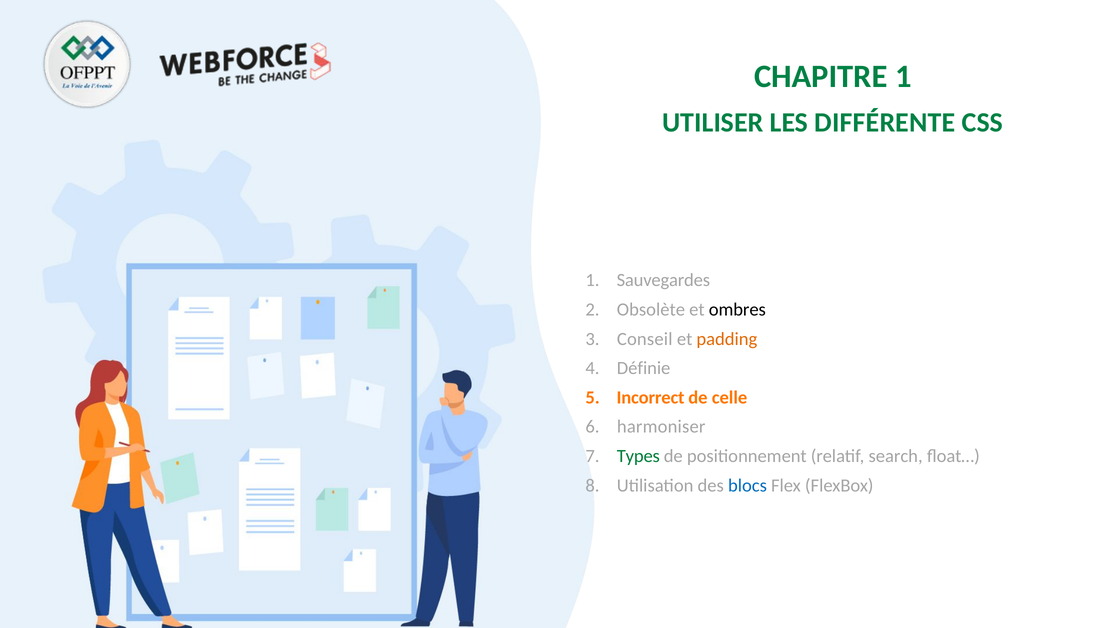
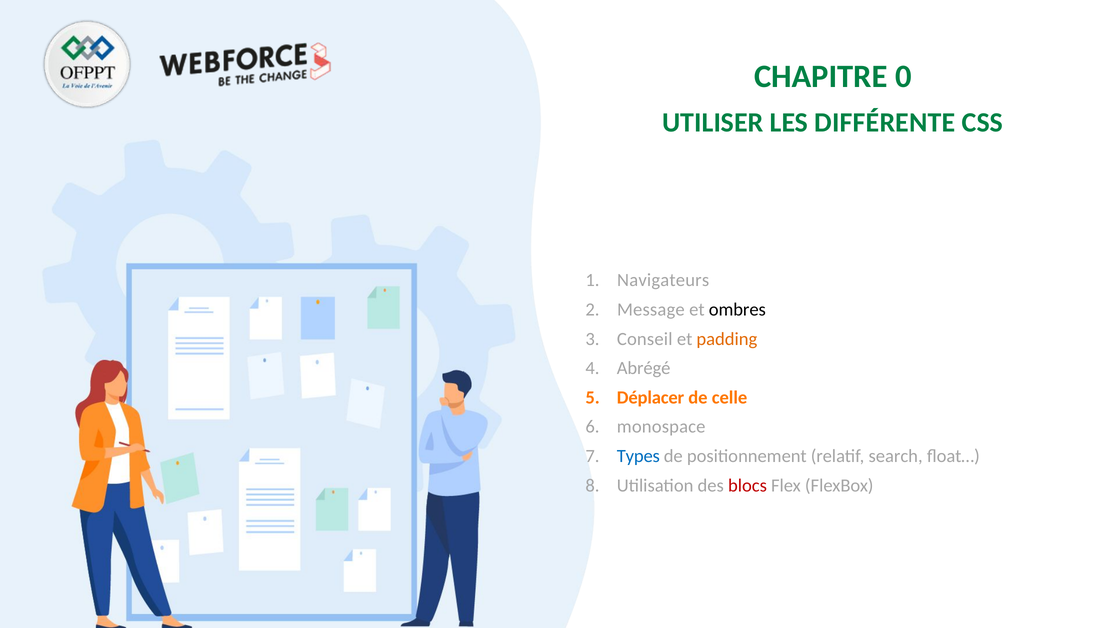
CHAPITRE 1: 1 -> 0 (903, 76)
Sauvegardes: Sauvegardes -> Navigateurs (663, 280)
Obsolète: Obsolète -> Message (651, 310)
Définie: Définie -> Abrégé (644, 368)
Incorrect: Incorrect -> Déplacer (651, 398)
harmoniser: harmoniser -> monospace (661, 427)
Types colour: green -> blue (638, 456)
blocs colour: blue -> red (747, 486)
